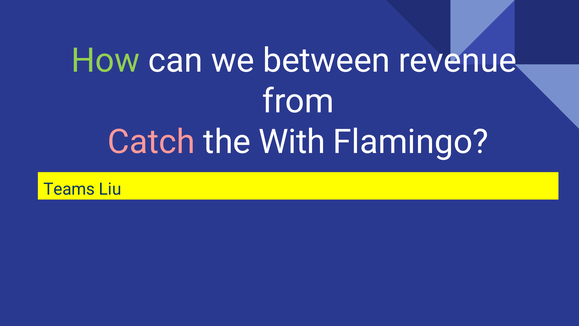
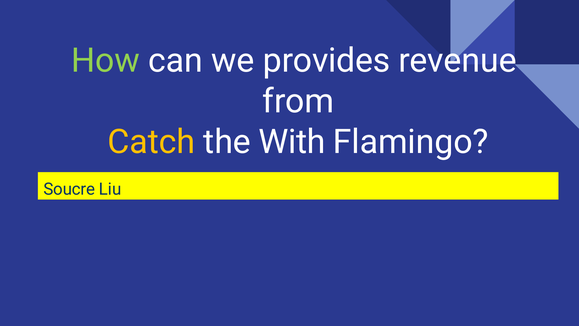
between: between -> provides (327, 61)
Catch colour: pink -> yellow (151, 142)
Teams: Teams -> Soucre (69, 189)
